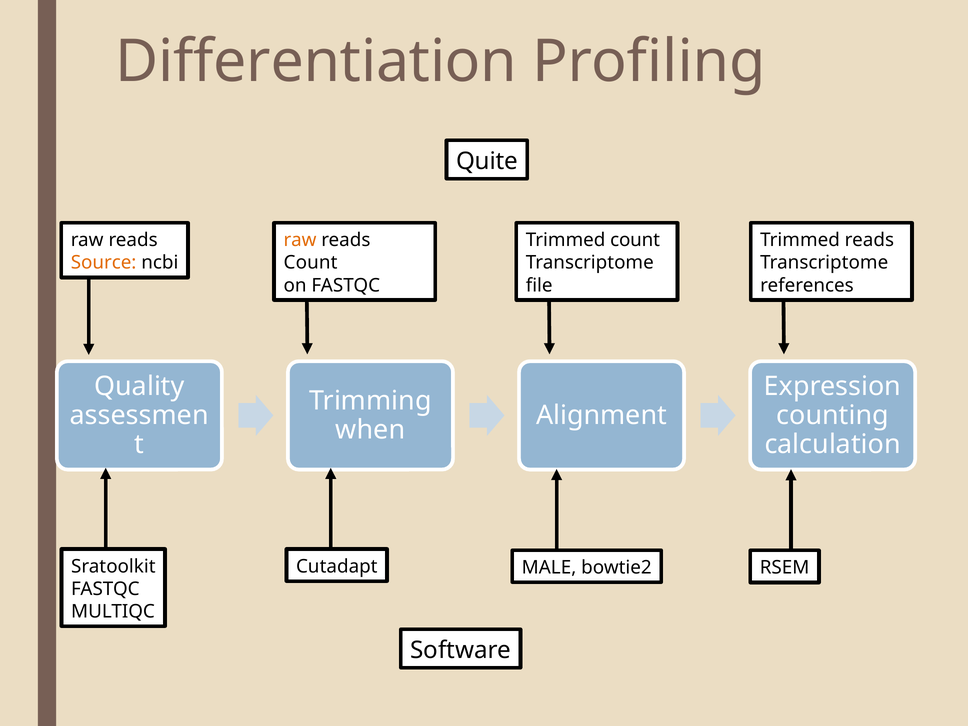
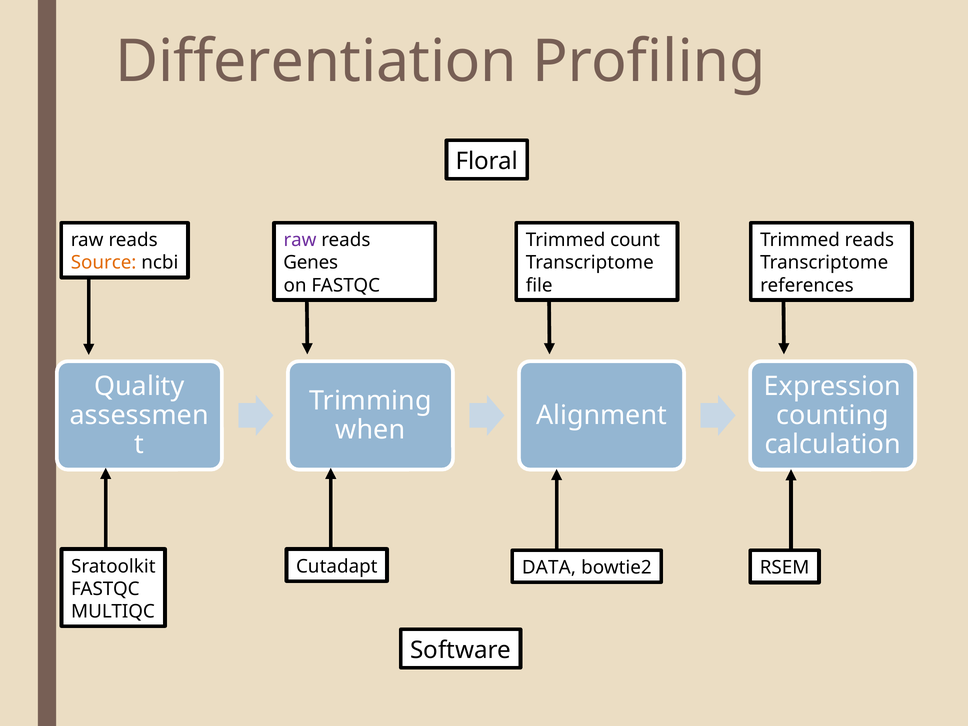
Quite: Quite -> Floral (487, 161)
raw colour: orange -> purple (300, 240)
Count: Count -> Genes (311, 263)
MALE: MALE -> DATA (549, 568)
